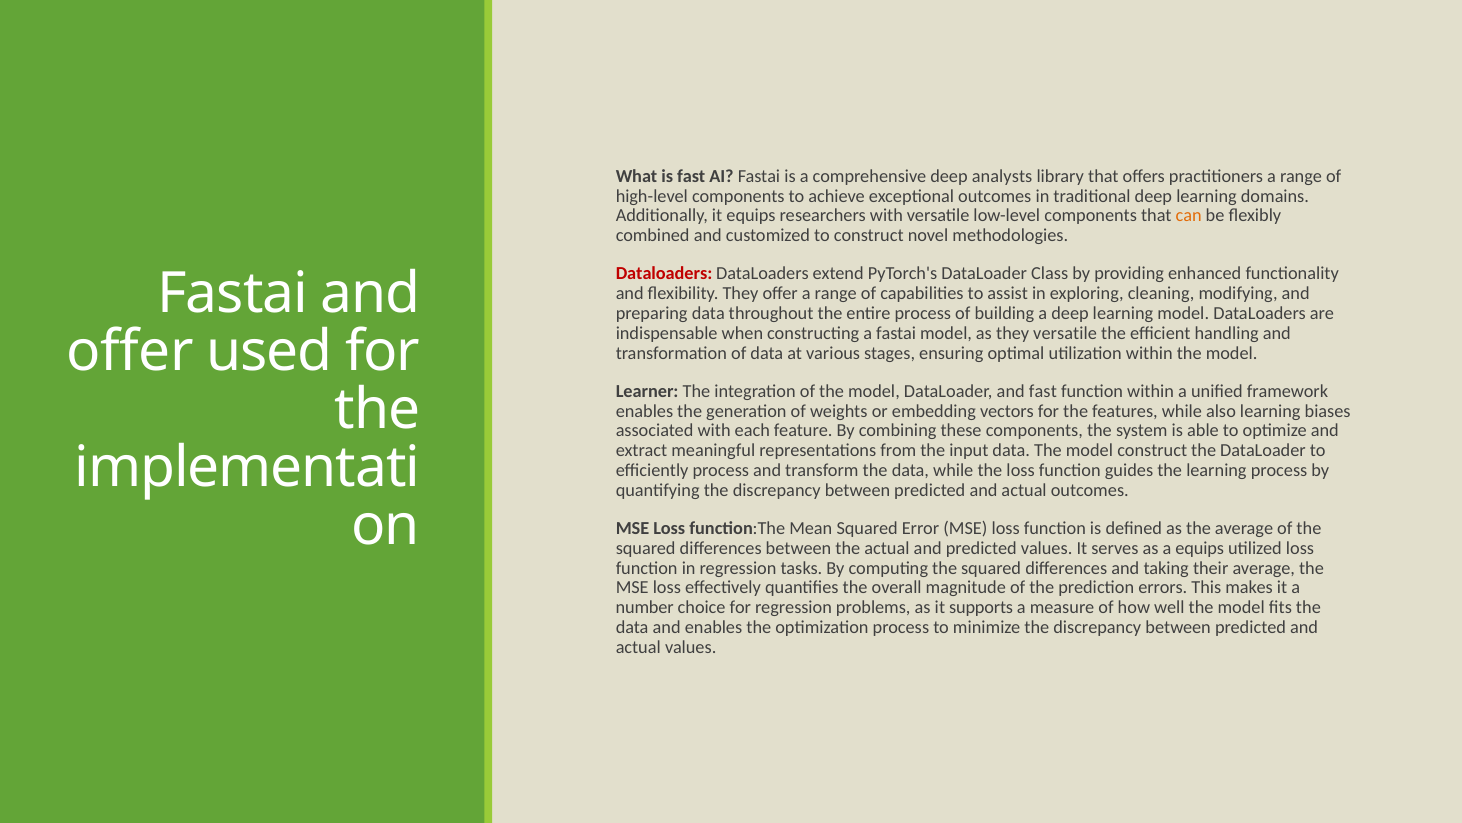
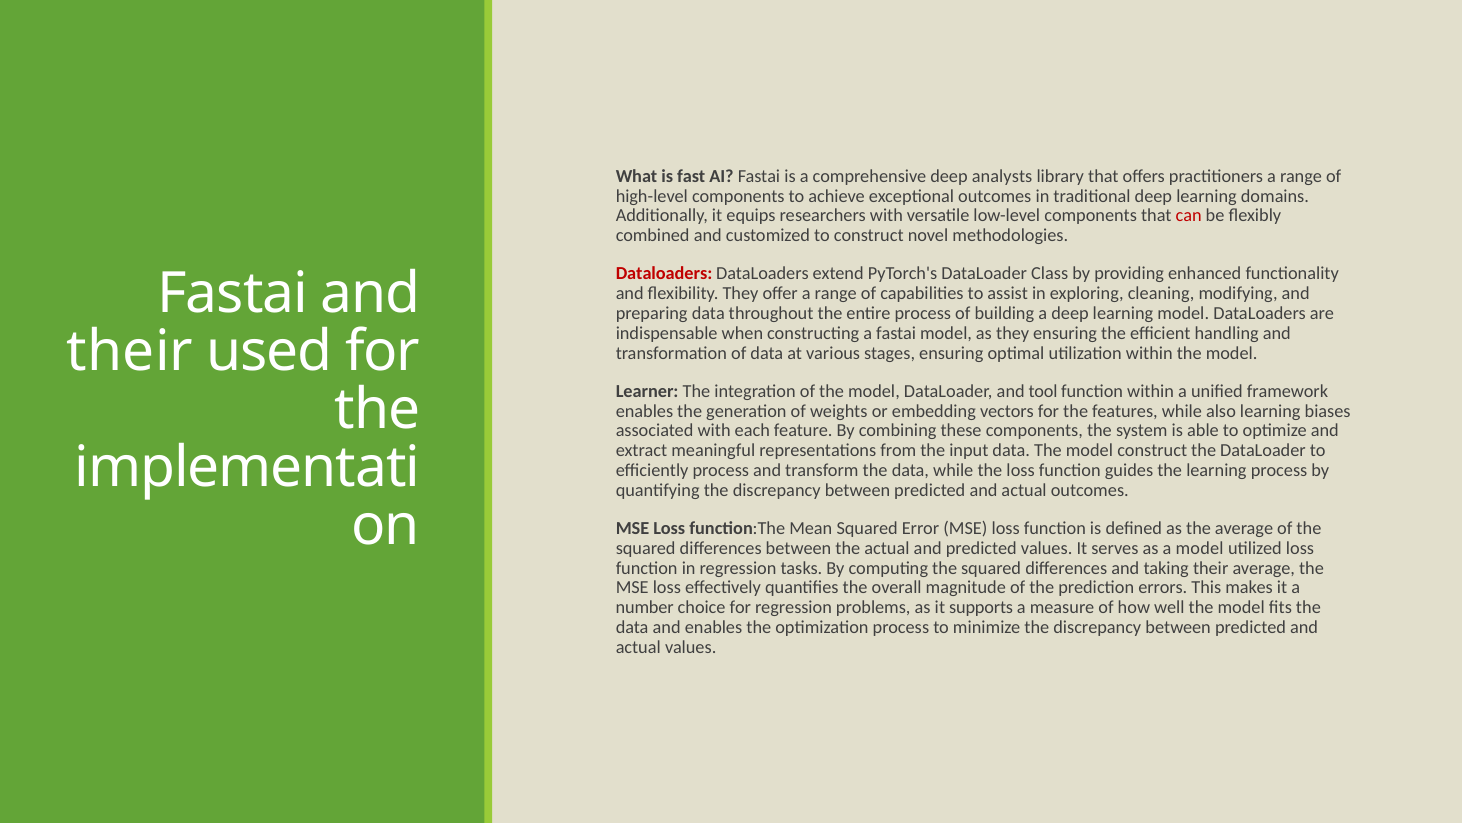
can colour: orange -> red (1189, 216)
they versatile: versatile -> ensuring (1065, 333)
offer: offer -> their (130, 352)
and fast: fast -> tool (1043, 391)
a equips: equips -> model (1200, 548)
